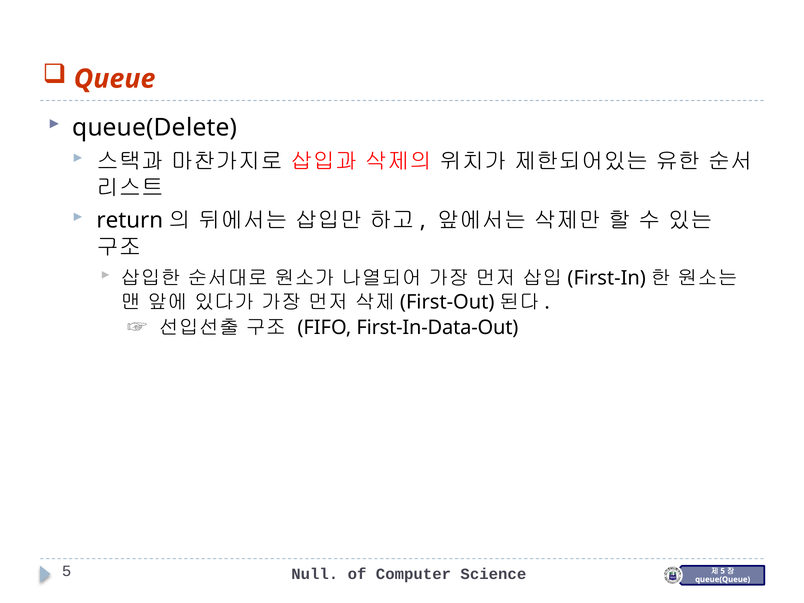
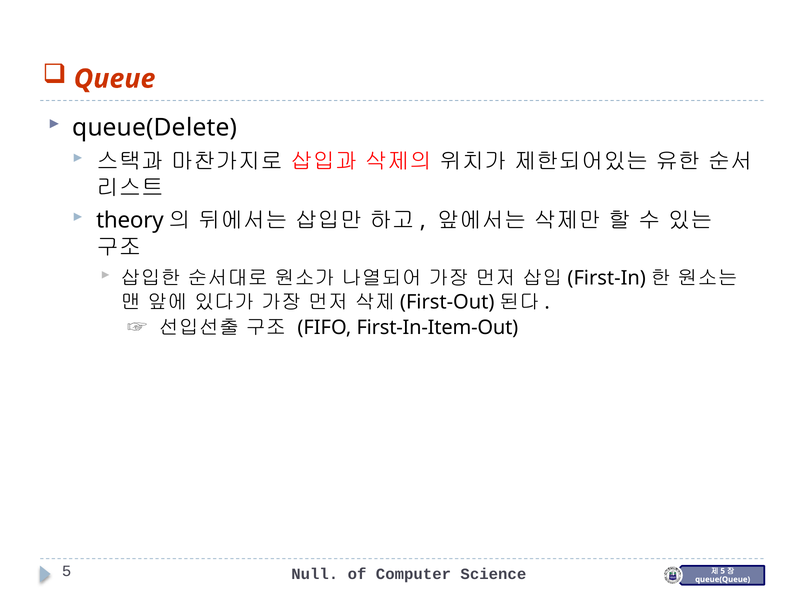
return: return -> theory (130, 220)
First-In-Data-Out: First-In-Data-Out -> First-In-Item-Out (437, 327)
